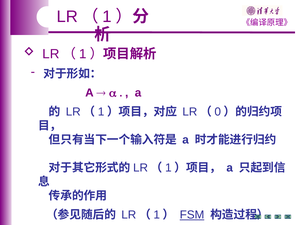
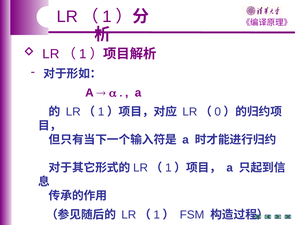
FSM underline: present -> none (192, 215)
